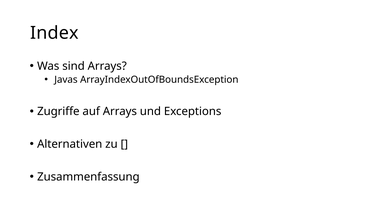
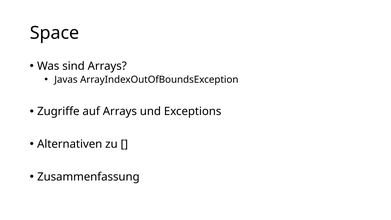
Index: Index -> Space (54, 33)
